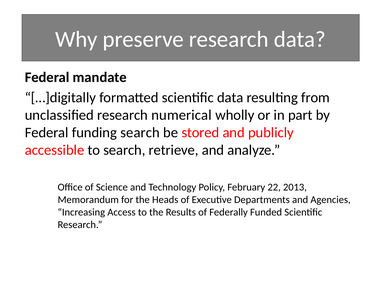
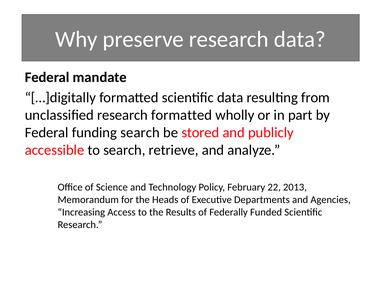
research numerical: numerical -> formatted (182, 115)
